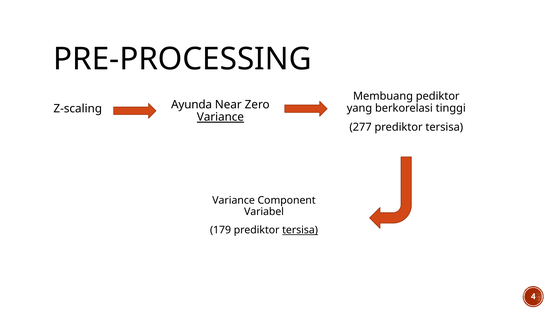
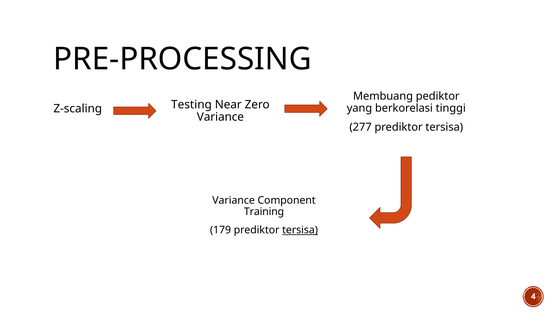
Ayunda: Ayunda -> Testing (191, 104)
Variance underline: present -> none (220, 117)
Variabel: Variabel -> Training (264, 211)
